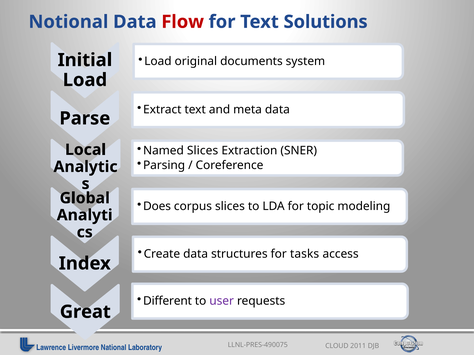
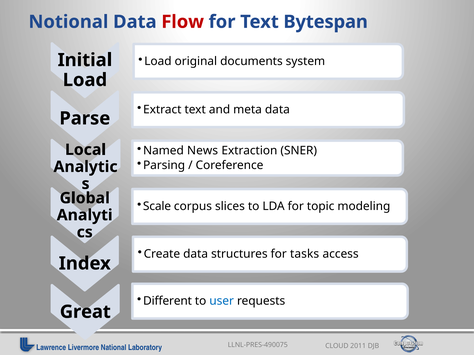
Solutions: Solutions -> Bytespan (326, 22)
Named Slices: Slices -> News (203, 151)
Does: Does -> Scale (157, 207)
user colour: purple -> blue (222, 302)
